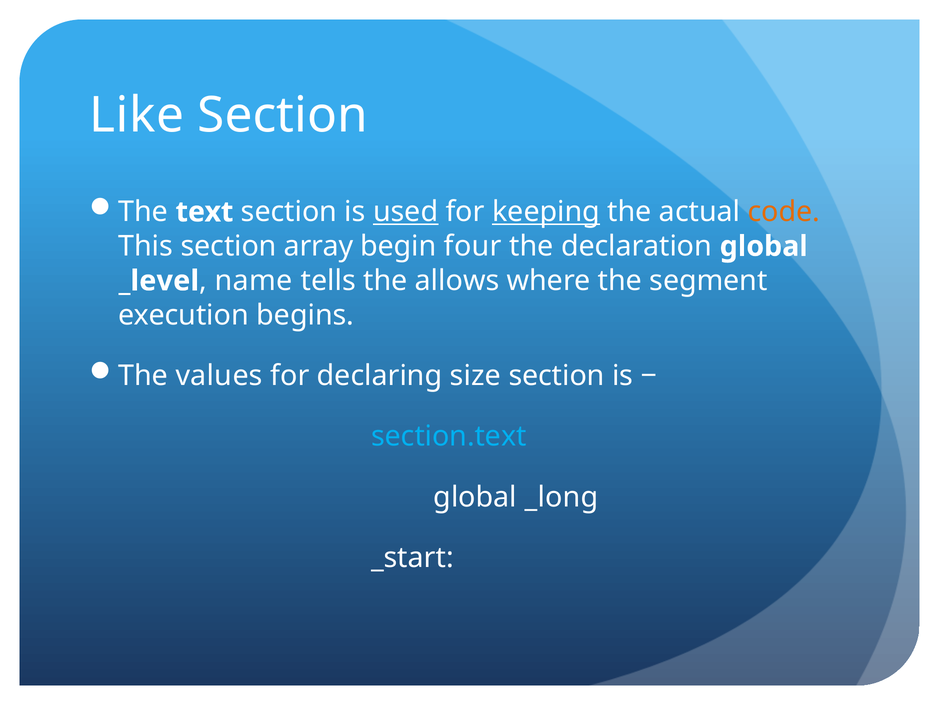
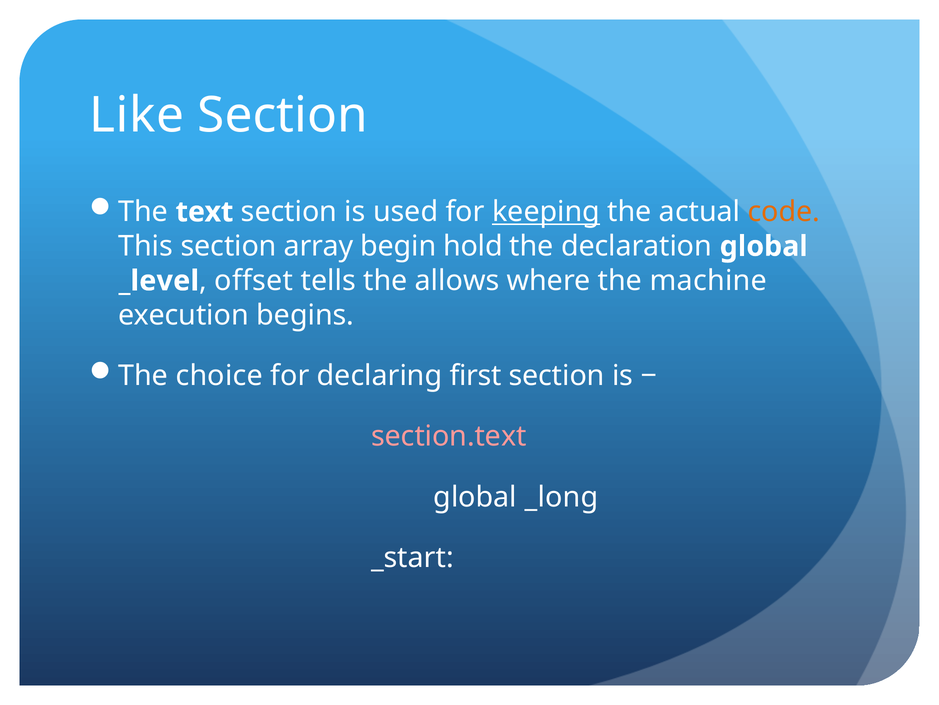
used underline: present -> none (406, 212)
four: four -> hold (473, 246)
name: name -> offset (254, 281)
segment: segment -> machine (708, 281)
values: values -> choice (219, 375)
size: size -> first (476, 375)
section.text colour: light blue -> pink (449, 436)
